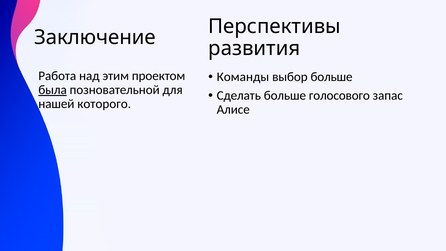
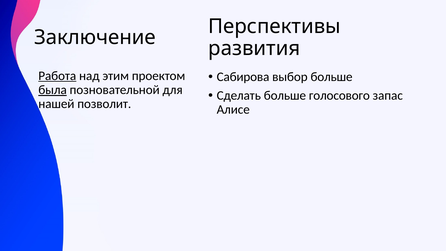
Команды: Команды -> Сабирова (243, 77)
Работа underline: none -> present (57, 76)
которого: которого -> позволит (104, 104)
